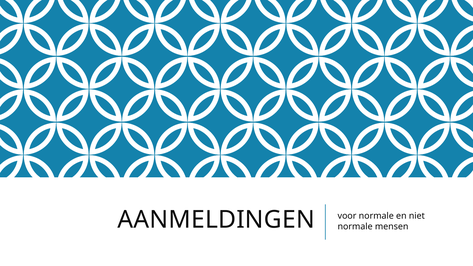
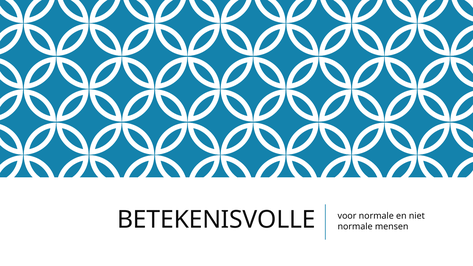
AANMELDINGEN: AANMELDINGEN -> BETEKENISVOLLE (216, 220)
